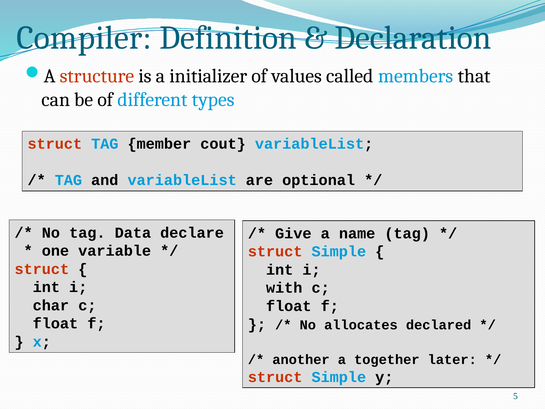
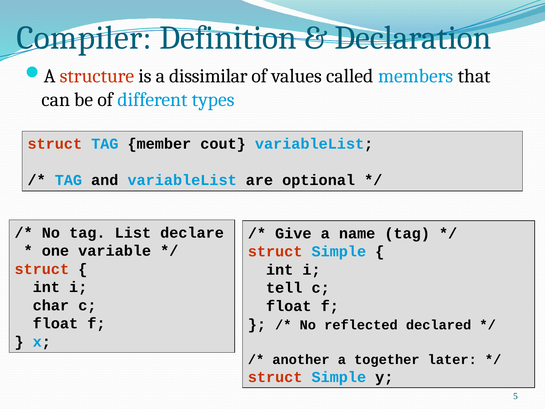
initializer: initializer -> dissimilar (208, 76)
Data: Data -> List (133, 233)
with: with -> tell (284, 288)
allocates: allocates -> reflected (361, 325)
